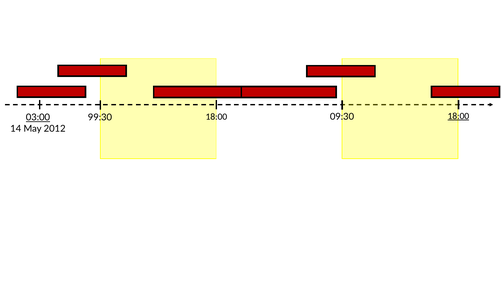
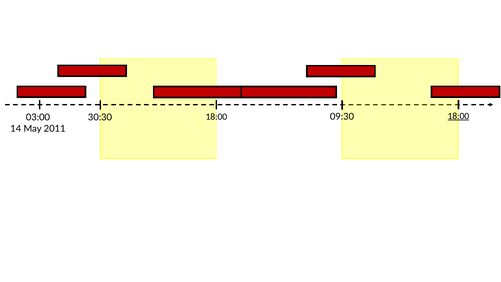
03:00 underline: present -> none (38, 117)
99:30: 99:30 -> 30:30 (100, 117)
2012: 2012 -> 2011 (55, 129)
